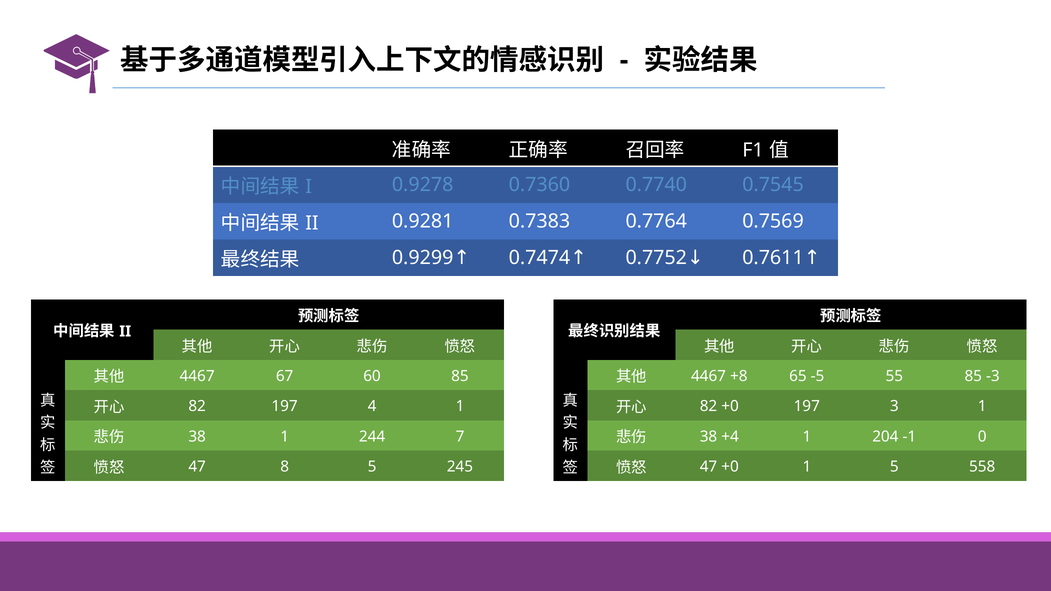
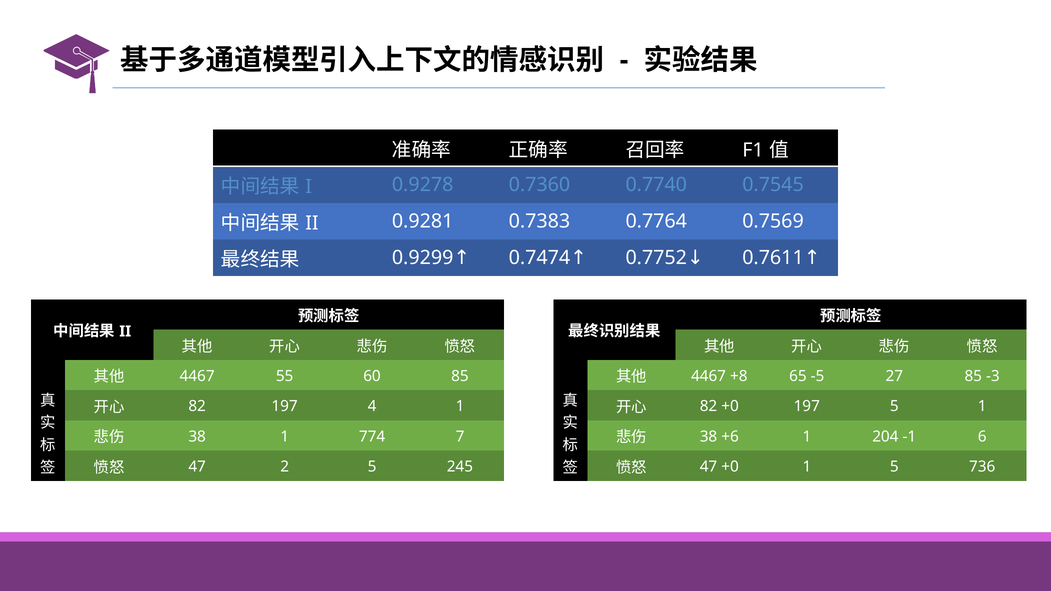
67: 67 -> 55 (285, 376)
55: 55 -> 27 (894, 376)
197 3: 3 -> 5 (894, 406)
244: 244 -> 774 (372, 437)
+4: +4 -> +6 (730, 437)
0: 0 -> 6 (982, 437)
8: 8 -> 2 (285, 467)
558: 558 -> 736 (982, 467)
